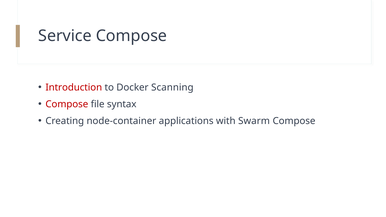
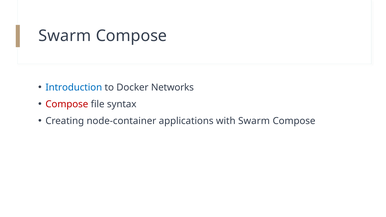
Service: Service -> Swarm (65, 36)
Introduction colour: red -> blue (74, 88)
Scanning: Scanning -> Networks (172, 88)
